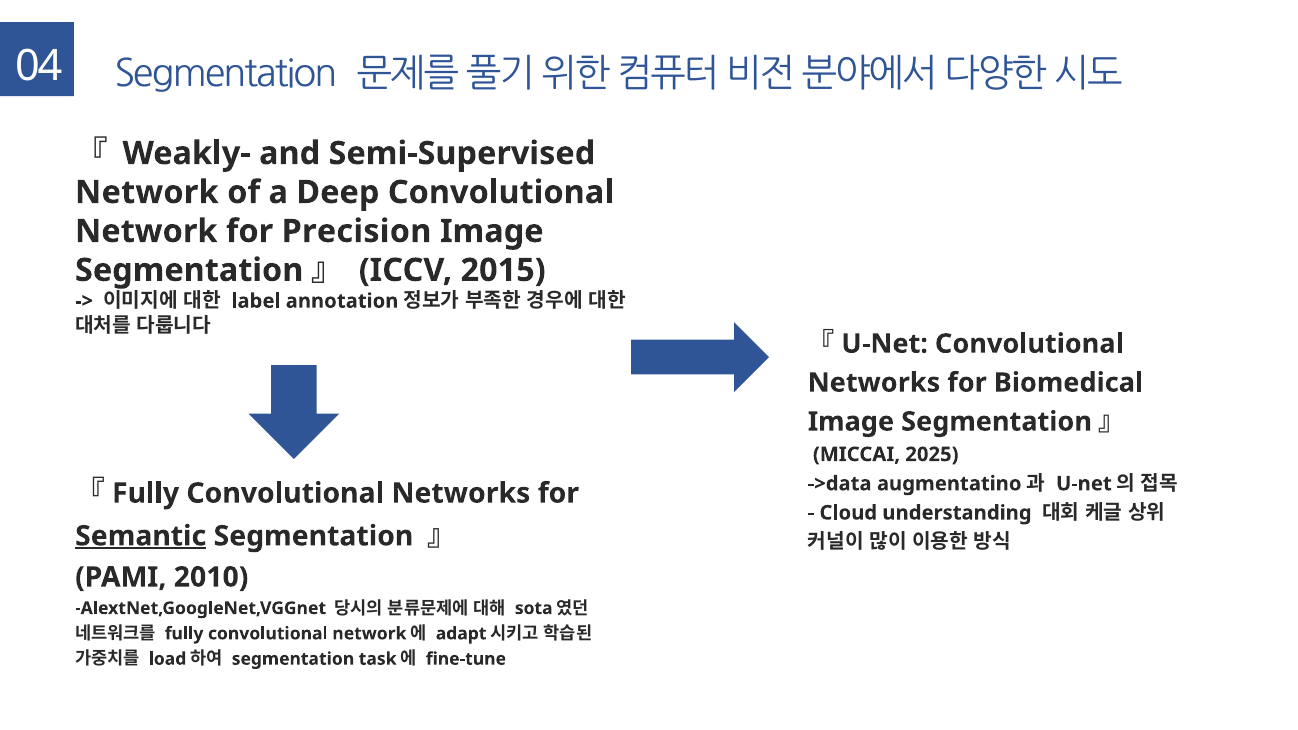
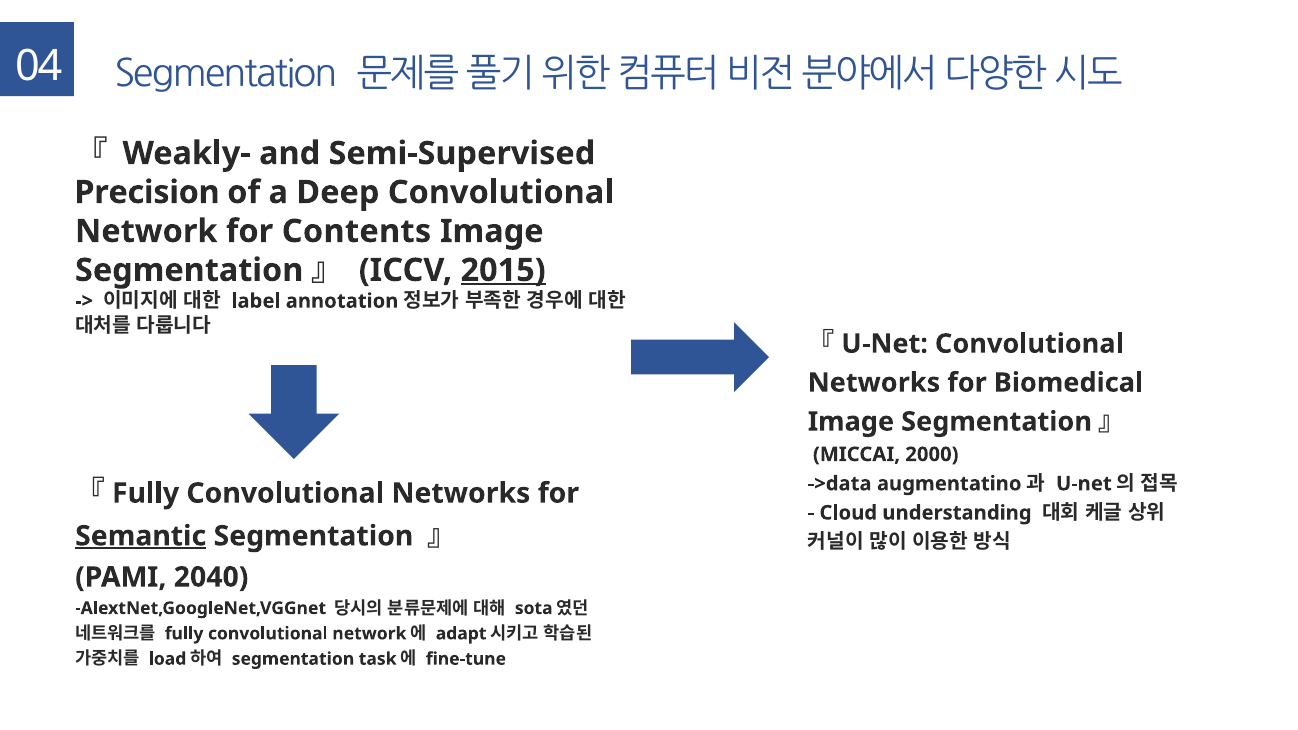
Network: Network -> Precision (147, 192)
Precision: Precision -> Contents (356, 231)
2015 underline: none -> present (503, 270)
2025: 2025 -> 2000 (932, 455)
2010: 2010 -> 2040 (211, 577)
